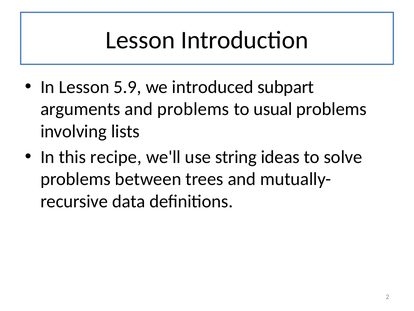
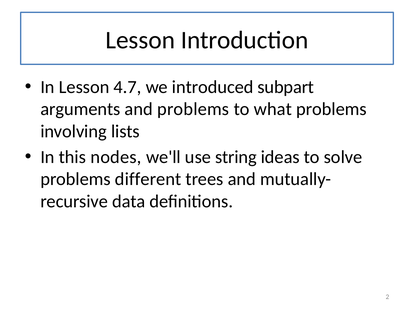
5.9: 5.9 -> 4.7 (128, 87)
usual: usual -> what (273, 109)
recipe: recipe -> nodes (116, 157)
between: between -> different (148, 179)
